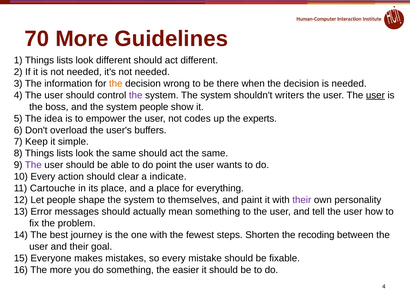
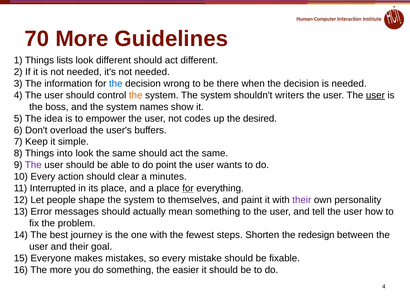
the colour: orange -> blue (116, 83)
the colour: purple -> orange (136, 95)
system people: people -> names (154, 107)
experts: experts -> desired (260, 118)
8 Things lists: lists -> into (65, 153)
indicate: indicate -> minutes (168, 176)
Cartouche: Cartouche -> Interrupted (53, 188)
for underline: none -> present (188, 188)
recoding: recoding -> redesign (316, 235)
